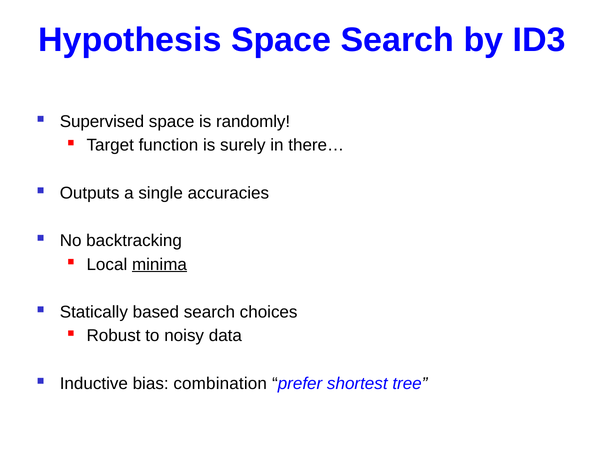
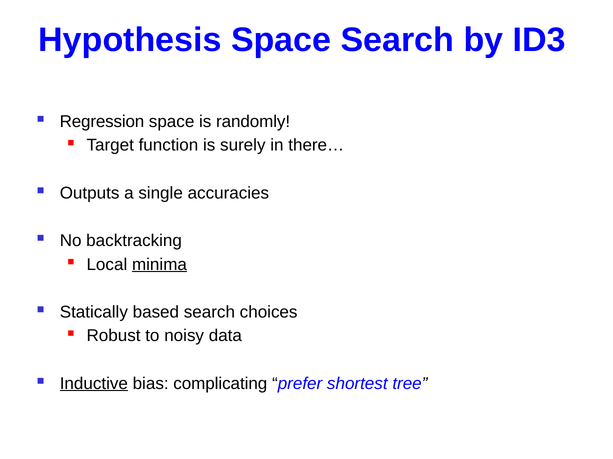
Supervised: Supervised -> Regression (102, 122)
Inductive underline: none -> present (94, 384)
combination: combination -> complicating (220, 384)
